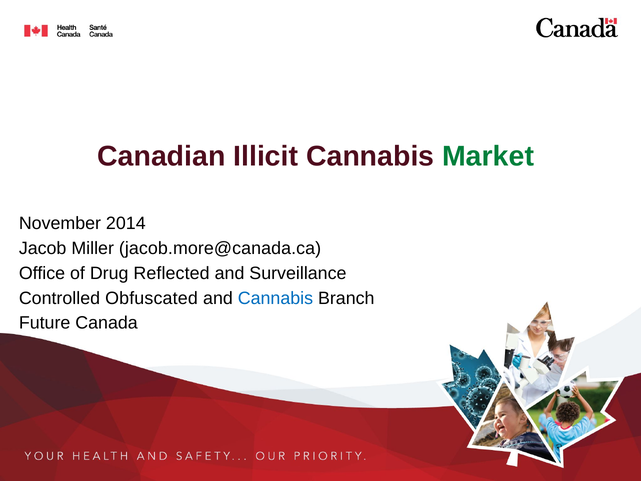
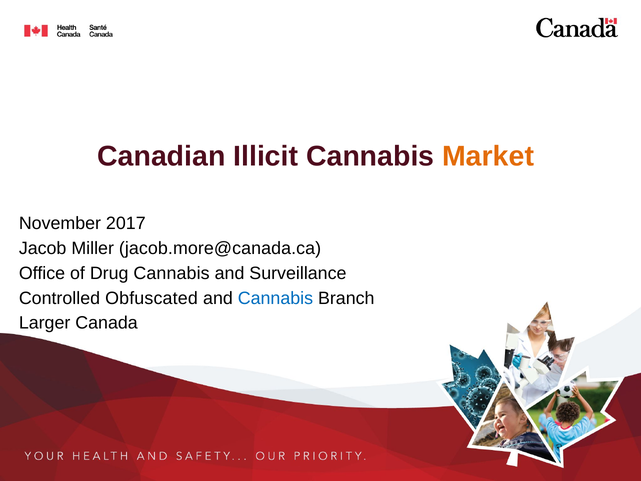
Market colour: green -> orange (488, 156)
2014: 2014 -> 2017 (126, 223)
Drug Reflected: Reflected -> Cannabis (172, 273)
Future: Future -> Larger (45, 323)
